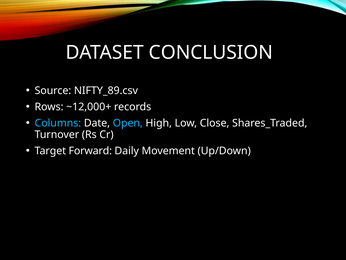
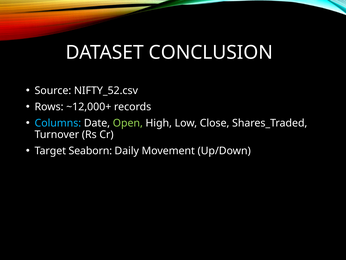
NIFTY_89.csv: NIFTY_89.csv -> NIFTY_52.csv (106, 90)
Open colour: light blue -> light green (128, 123)
Forward: Forward -> Seaborn (90, 150)
